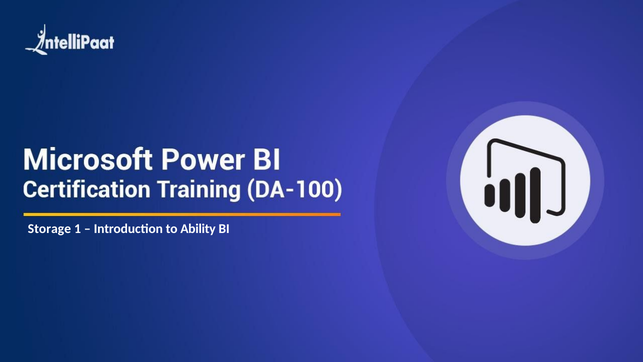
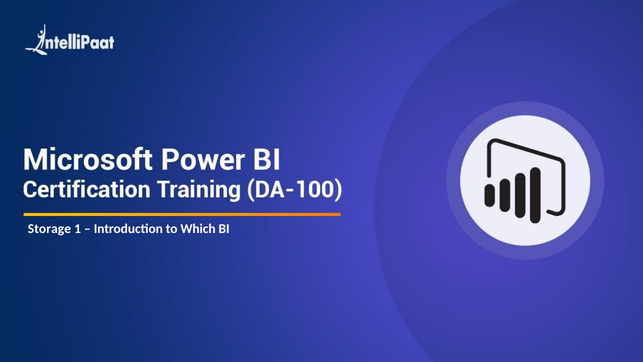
Ability: Ability -> Which (198, 228)
